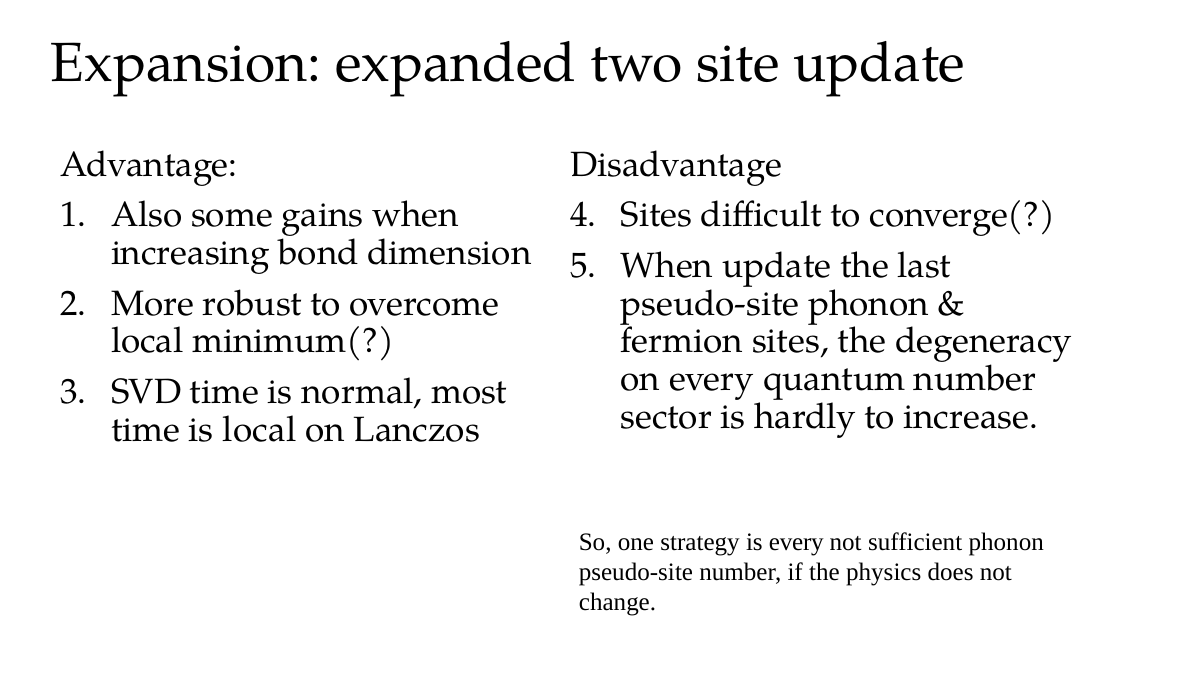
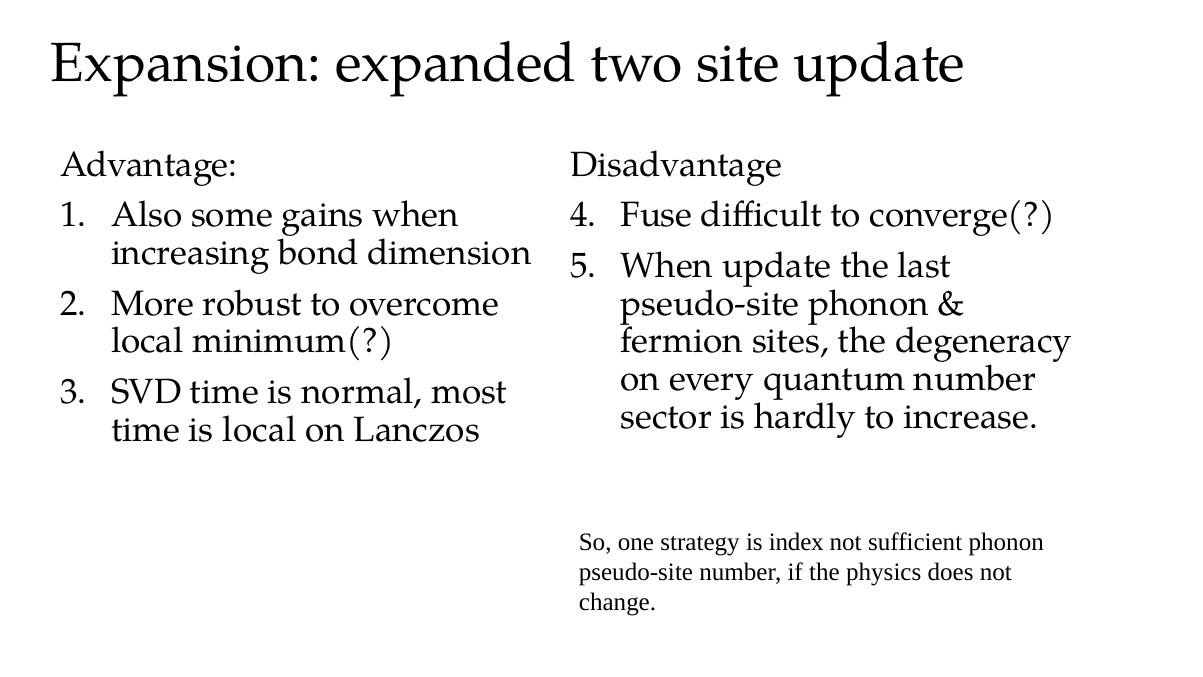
Sites: Sites -> Fuse (657, 215)
is every: every -> index (796, 542)
